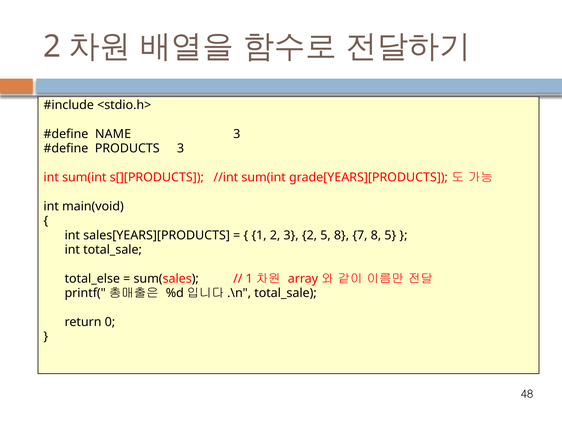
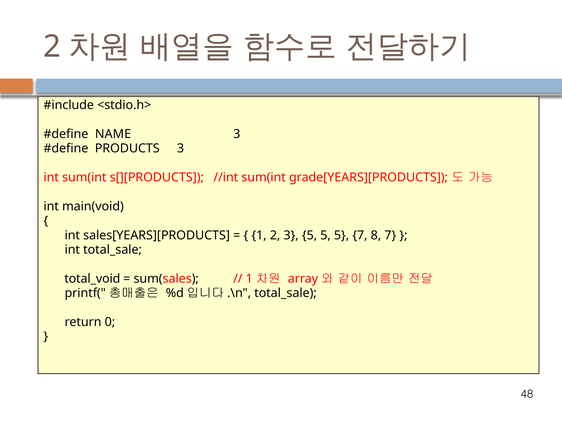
3 2: 2 -> 5 (309, 236)
8: 8 -> 5 (342, 236)
8 5: 5 -> 7 (390, 236)
total_else: total_else -> total_void (92, 279)
